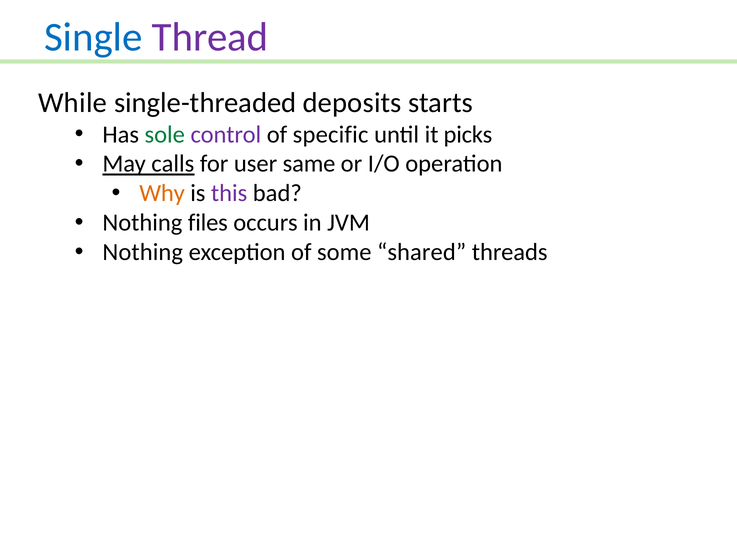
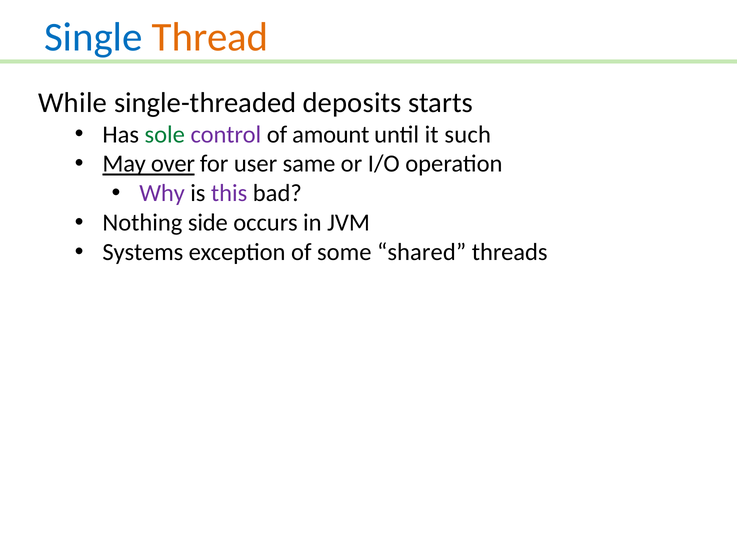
Thread colour: purple -> orange (210, 37)
specific: specific -> amount (331, 134)
picks: picks -> such (468, 134)
calls: calls -> over (173, 164)
Why colour: orange -> purple (162, 193)
files: files -> side (208, 223)
Nothing: Nothing -> Systems (143, 252)
